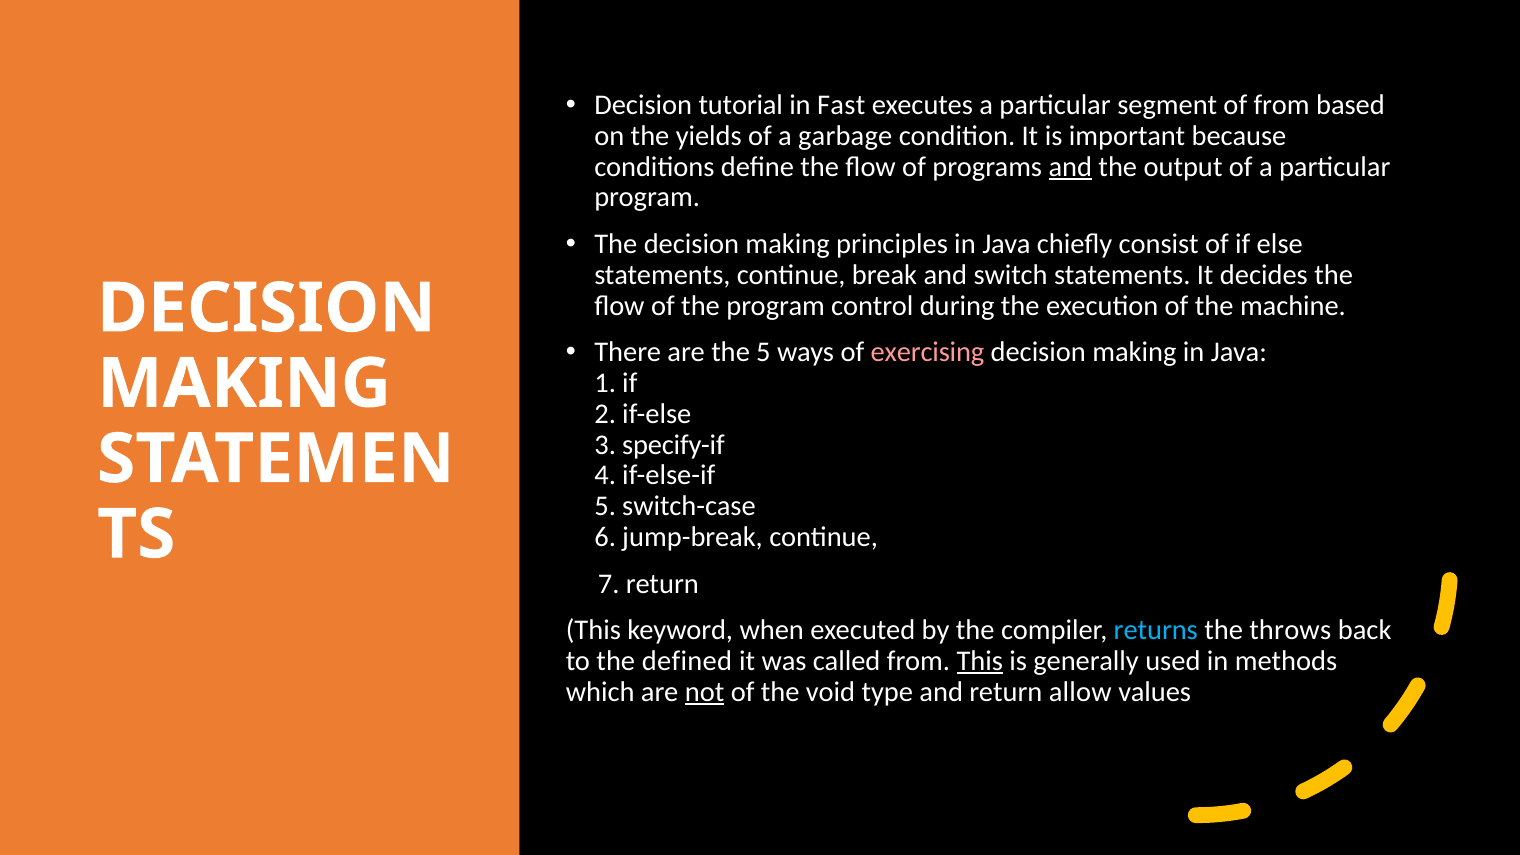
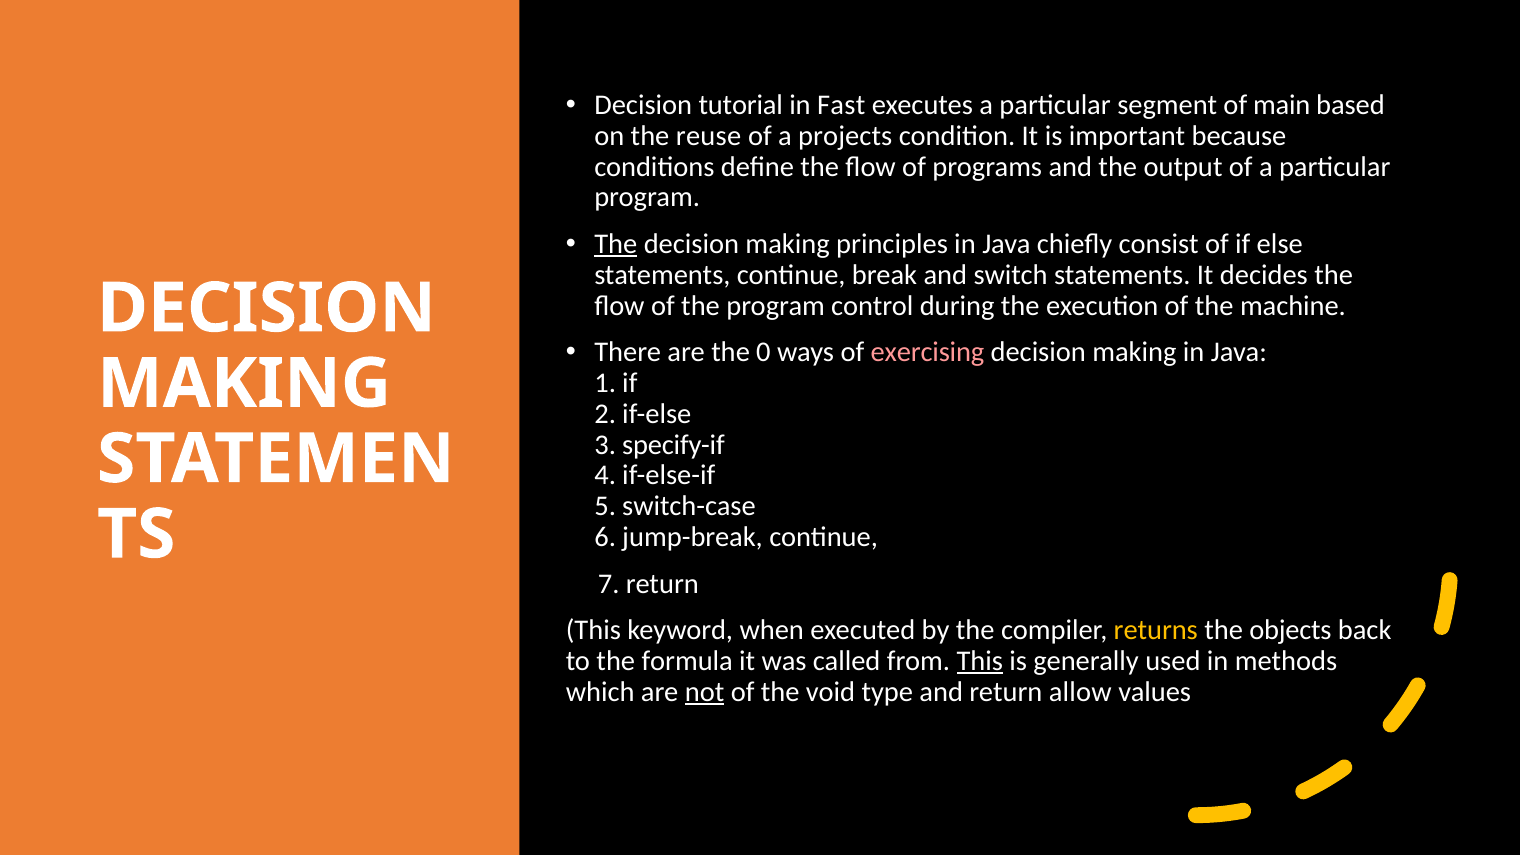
of from: from -> main (1282, 105)
yields: yields -> reuse (709, 136)
garbage: garbage -> projects (845, 136)
and underline: present -> none (1070, 167)
The underline: none -> present (616, 244)
the 5: 5 -> 0 (763, 352)
returns colour: light blue -> yellow (1156, 630)
throws: throws -> objects (1290, 630)
defined: defined -> formula (687, 661)
